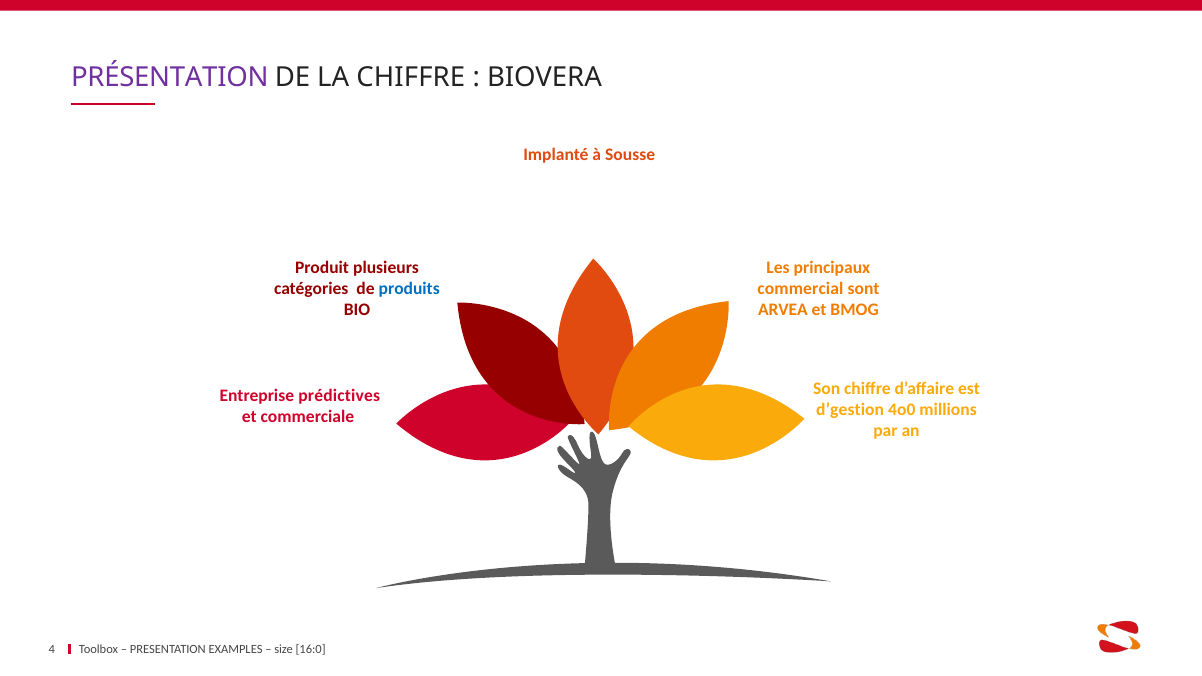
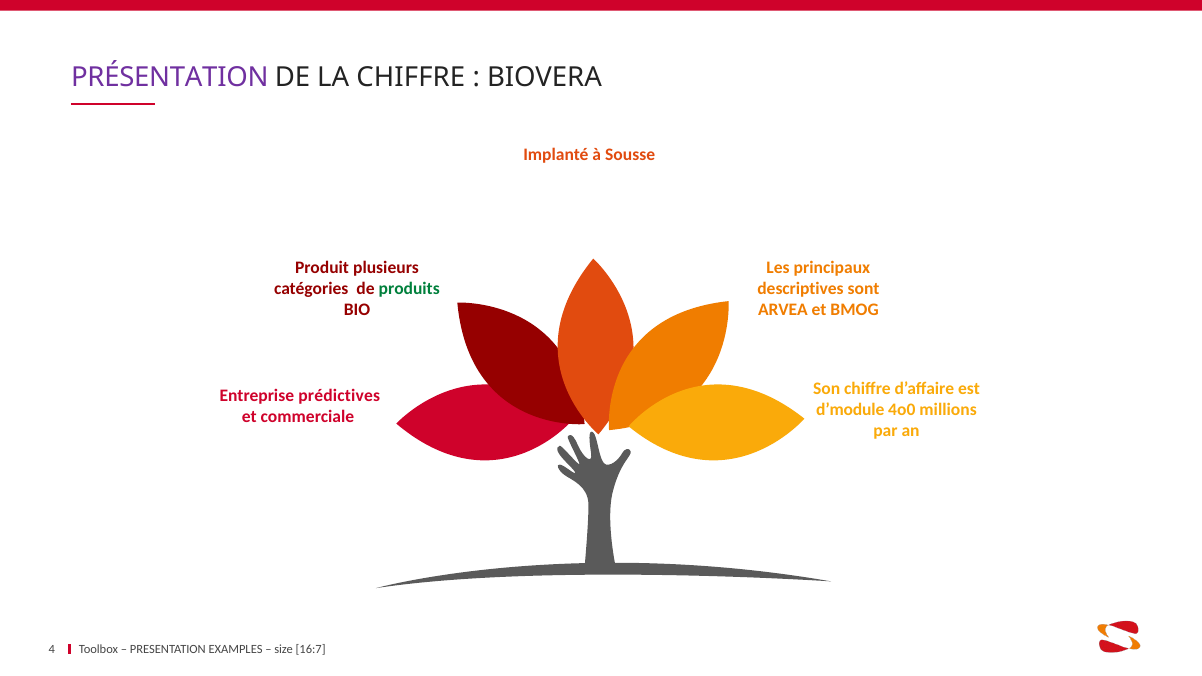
produits colour: blue -> green (409, 289)
commercial: commercial -> descriptives (801, 289)
d’gestion: d’gestion -> d’module (850, 410)
16:0: 16:0 -> 16:7 (311, 650)
